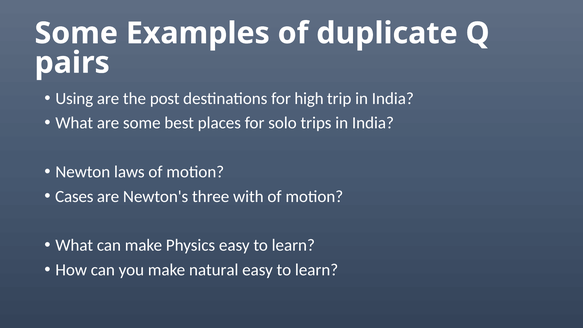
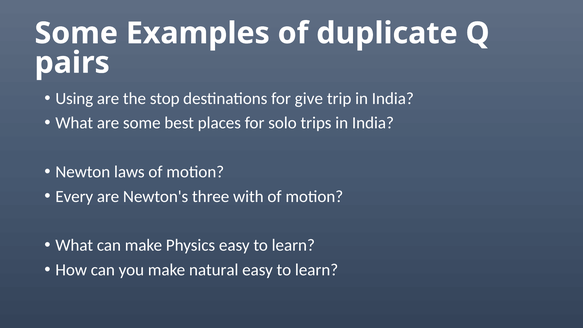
post: post -> stop (165, 99)
high: high -> give (309, 99)
Cases: Cases -> Every (74, 196)
